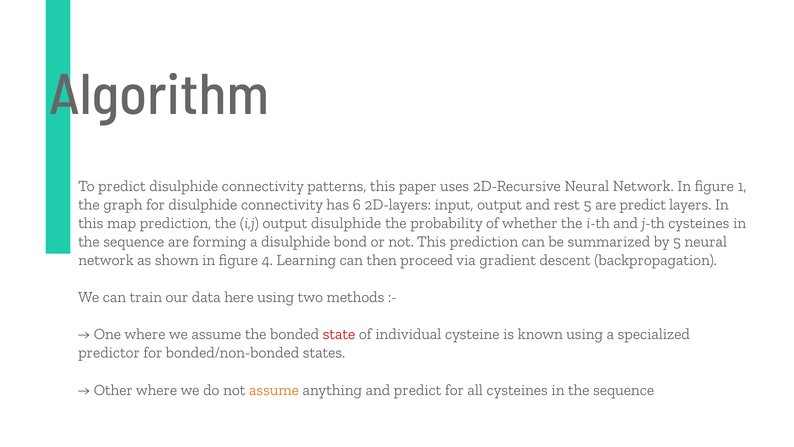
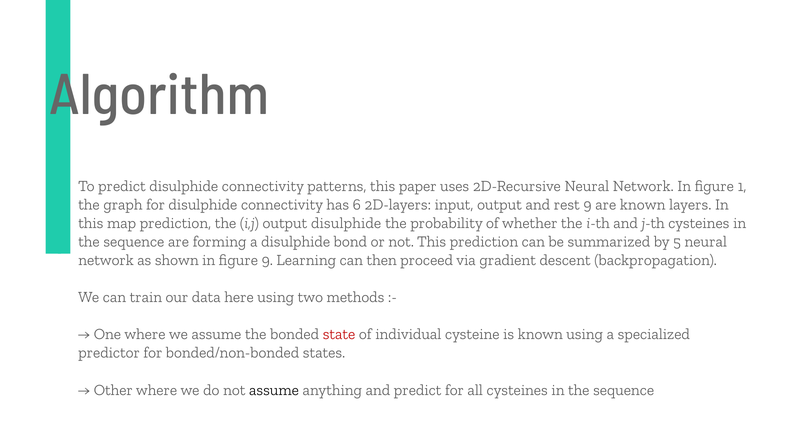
rest 5: 5 -> 9 (588, 204)
are predict: predict -> known (643, 204)
figure 4: 4 -> 9 (267, 260)
assume colour: orange -> black (274, 390)
